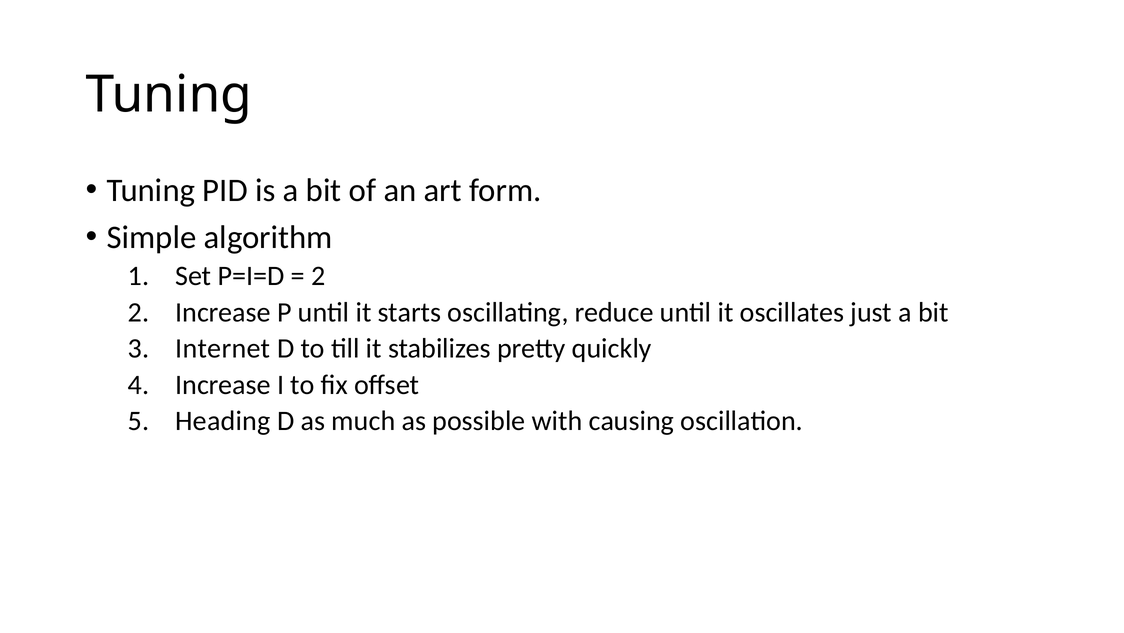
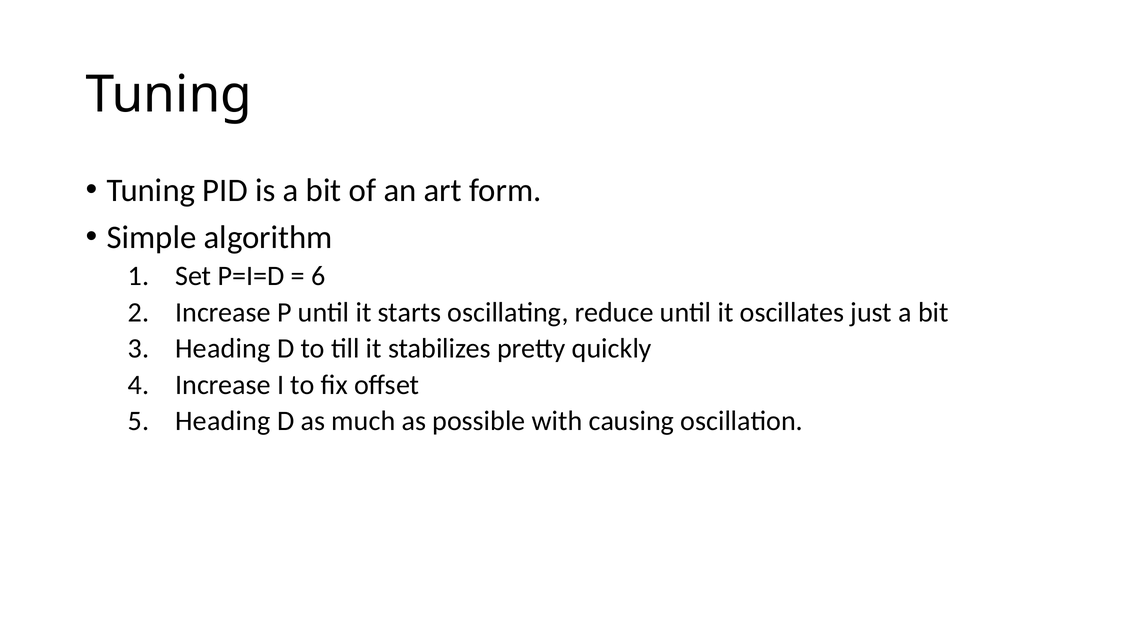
2: 2 -> 6 (318, 276)
Internet: Internet -> Heading (223, 348)
